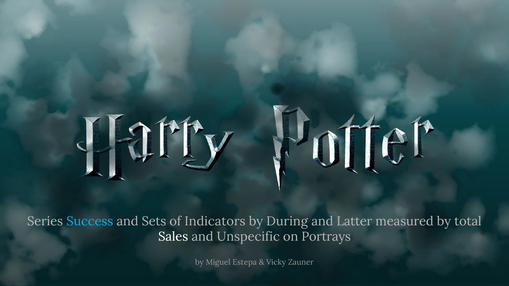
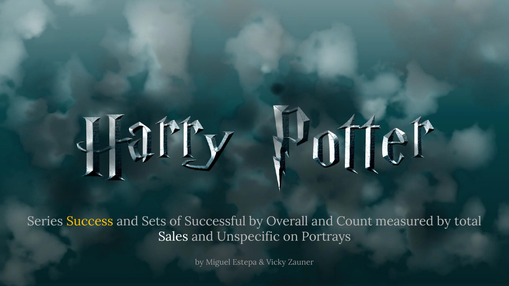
Success colour: light blue -> yellow (90, 222)
Indicators: Indicators -> Successful (215, 222)
During: During -> Overall (287, 222)
Latter: Latter -> Count (354, 222)
